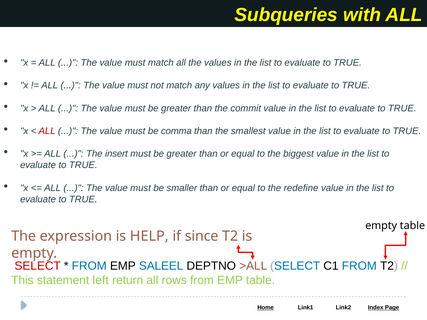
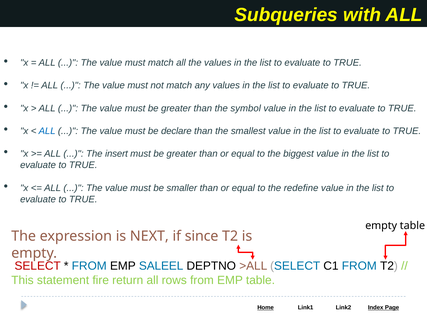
commit: commit -> symbol (246, 108)
ALL colour: red -> blue (47, 131)
comma: comma -> declare (176, 131)
HELP: HELP -> NEXT (149, 236)
left: left -> fire (101, 280)
